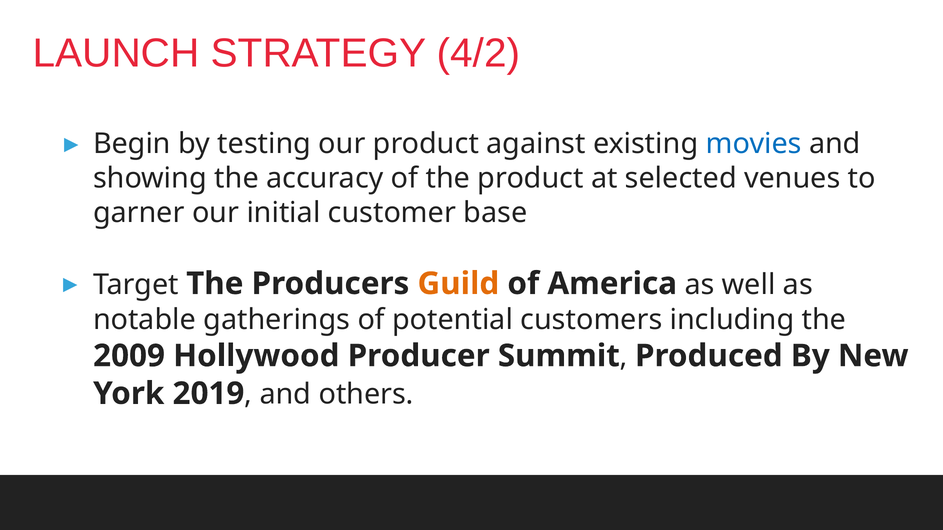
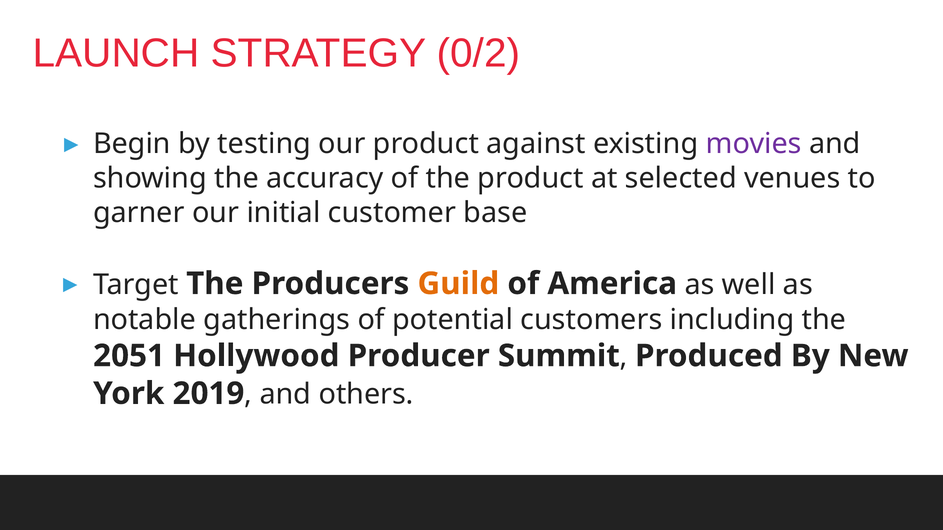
4/2: 4/2 -> 0/2 (479, 53)
movies colour: blue -> purple (754, 144)
2009: 2009 -> 2051 (129, 356)
